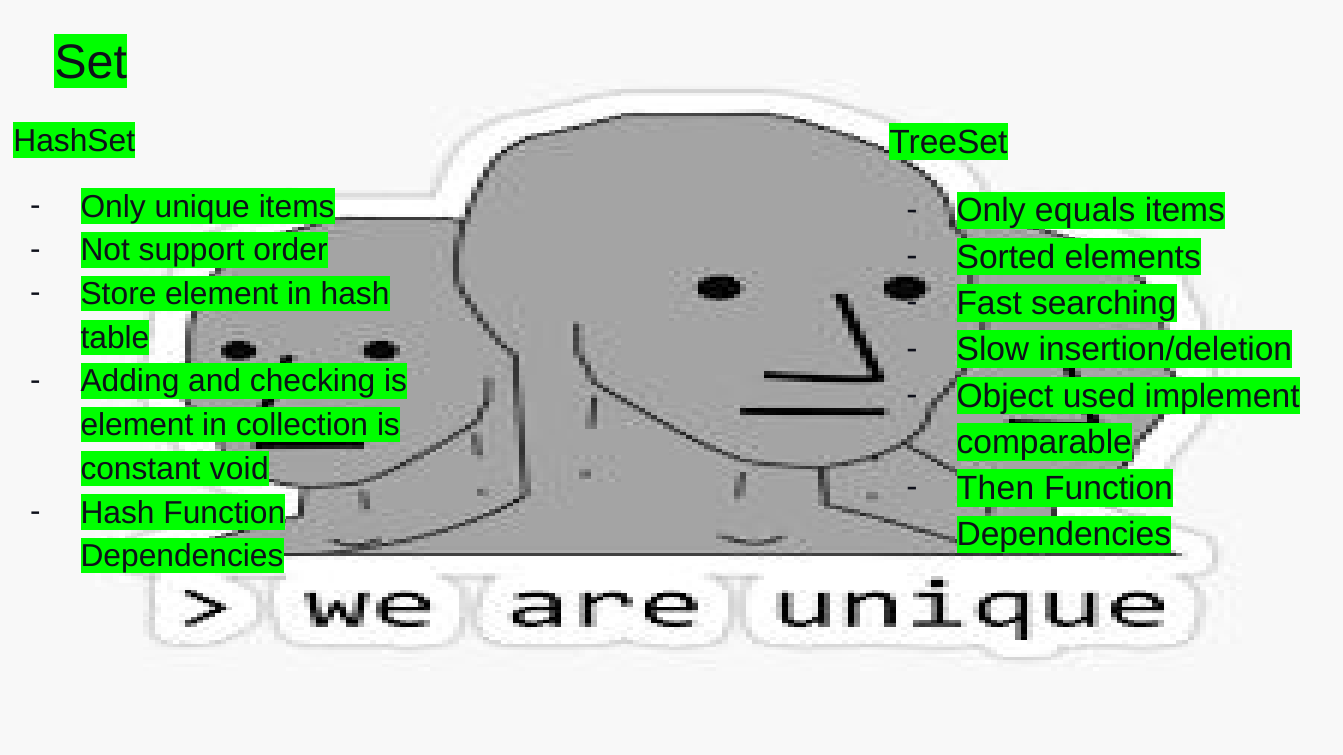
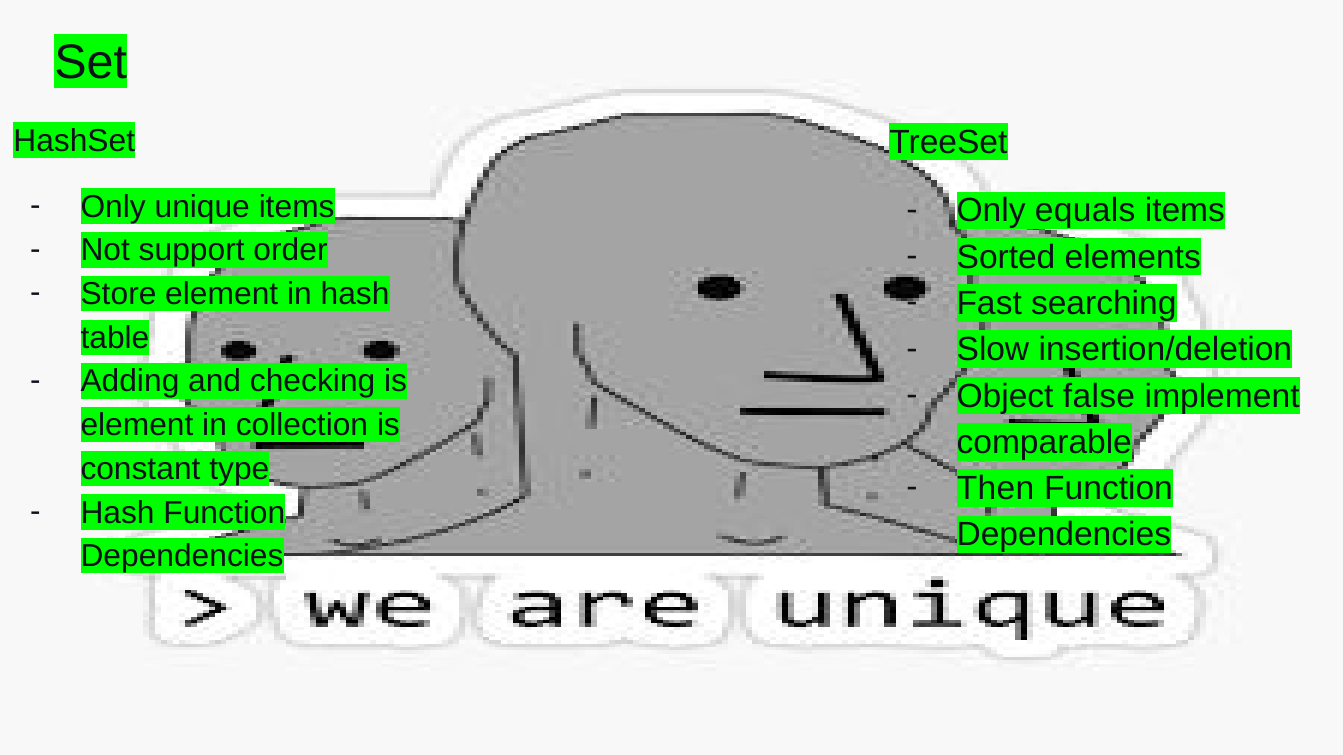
used: used -> false (1099, 396)
void: void -> type (239, 469)
